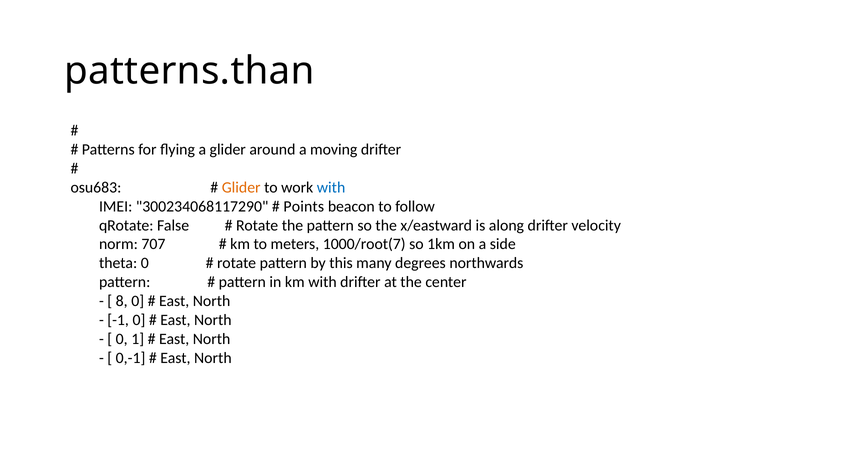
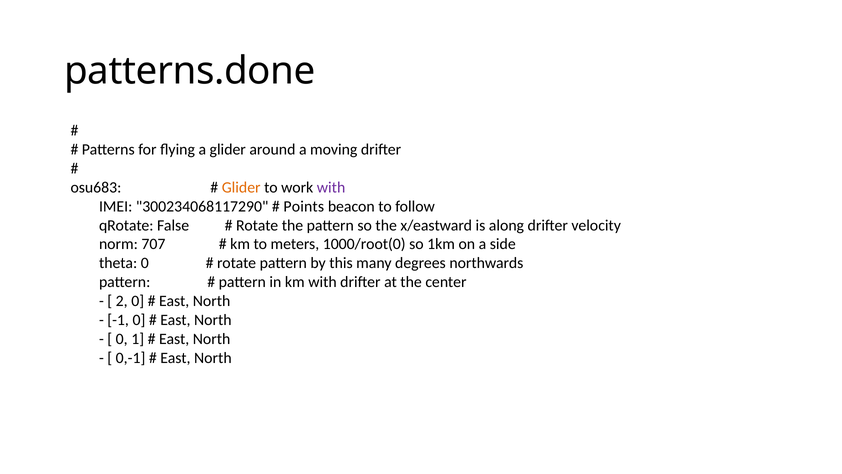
patterns.than: patterns.than -> patterns.done (190, 71)
with colour: blue -> purple (331, 187)
1000/root(7: 1000/root(7 -> 1000/root(0 (364, 244)
8: 8 -> 2 (122, 301)
